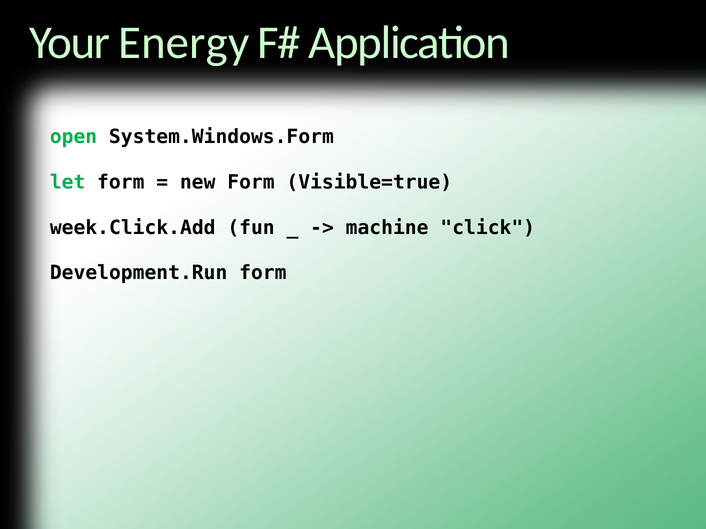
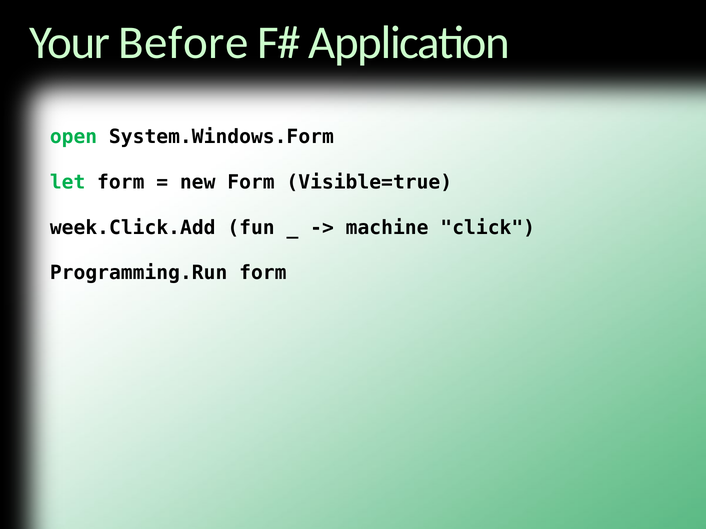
Energy: Energy -> Before (183, 43)
Development.Run: Development.Run -> Programming.Run (139, 273)
